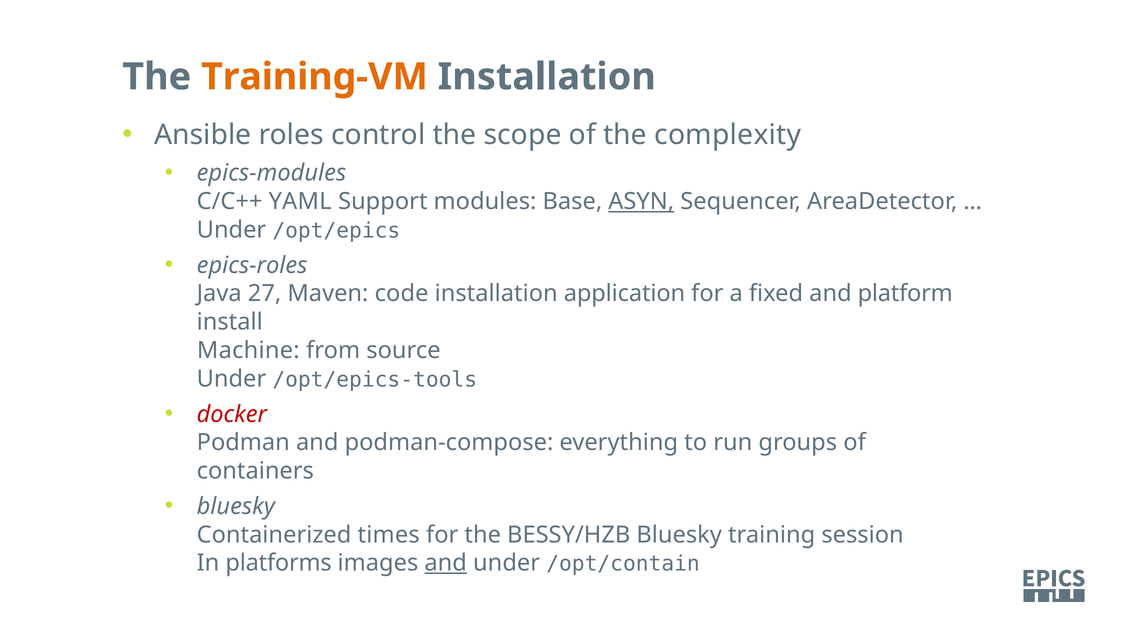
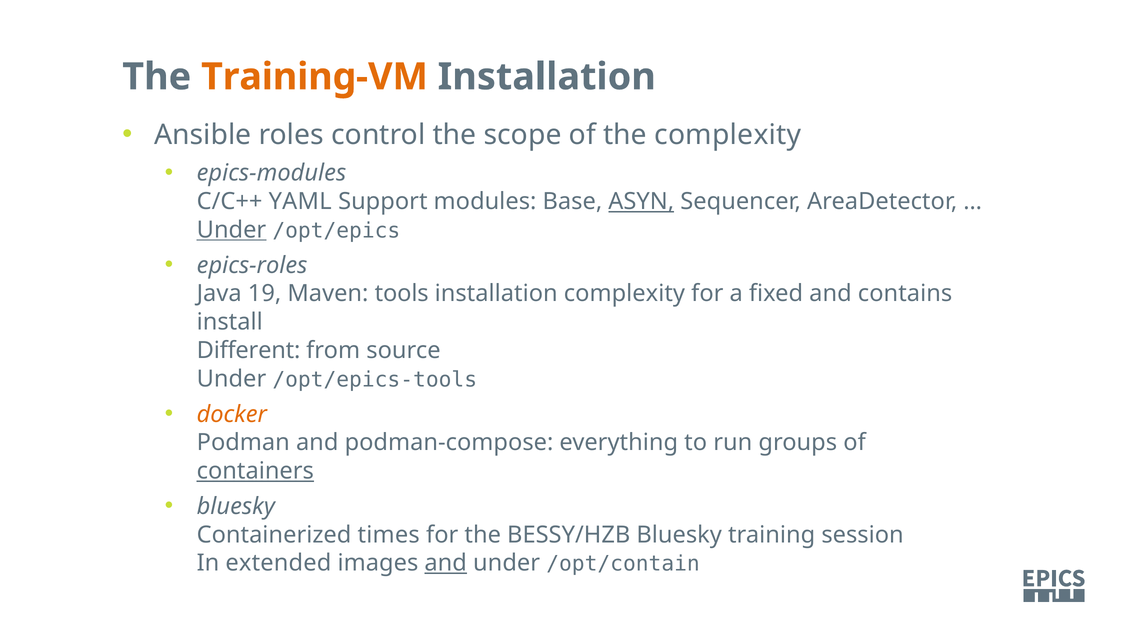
Under underline: none -> present (231, 230)
27: 27 -> 19 (265, 294)
code: code -> tools (402, 294)
installation application: application -> complexity (624, 294)
platform: platform -> contains (905, 294)
Machine: Machine -> Different (249, 350)
docker colour: red -> orange (232, 414)
containers underline: none -> present (255, 471)
platforms: platforms -> extended (278, 563)
